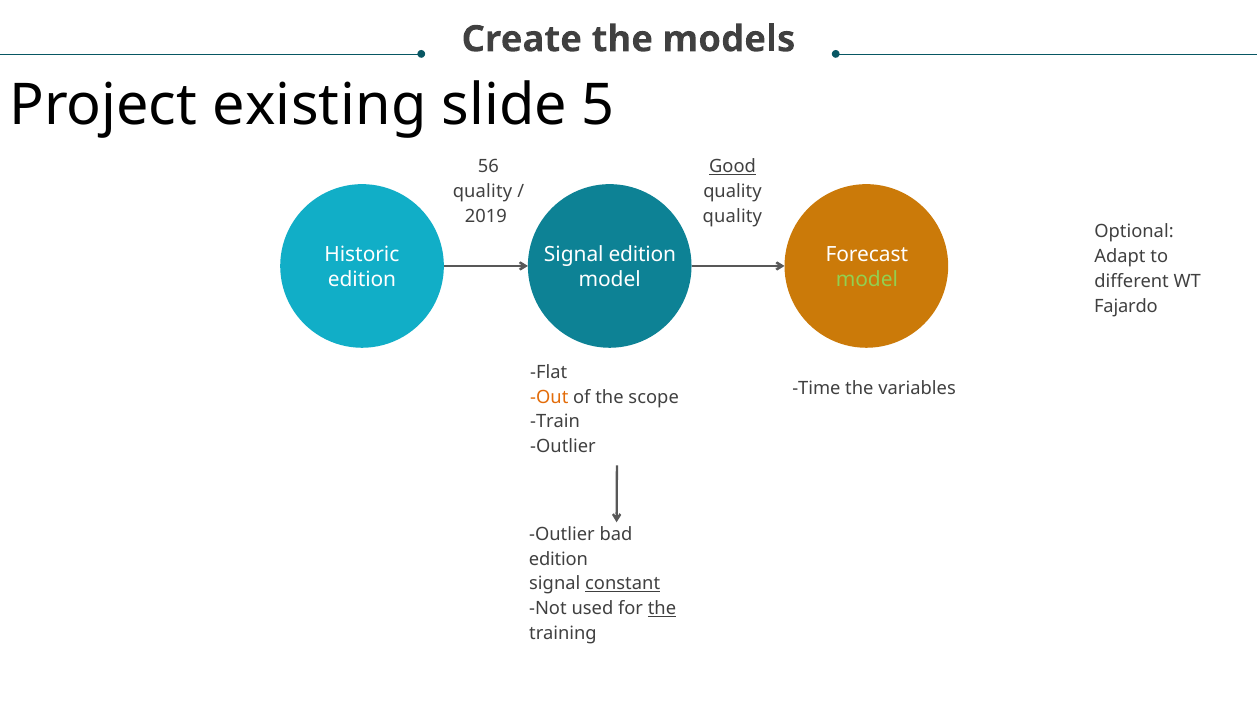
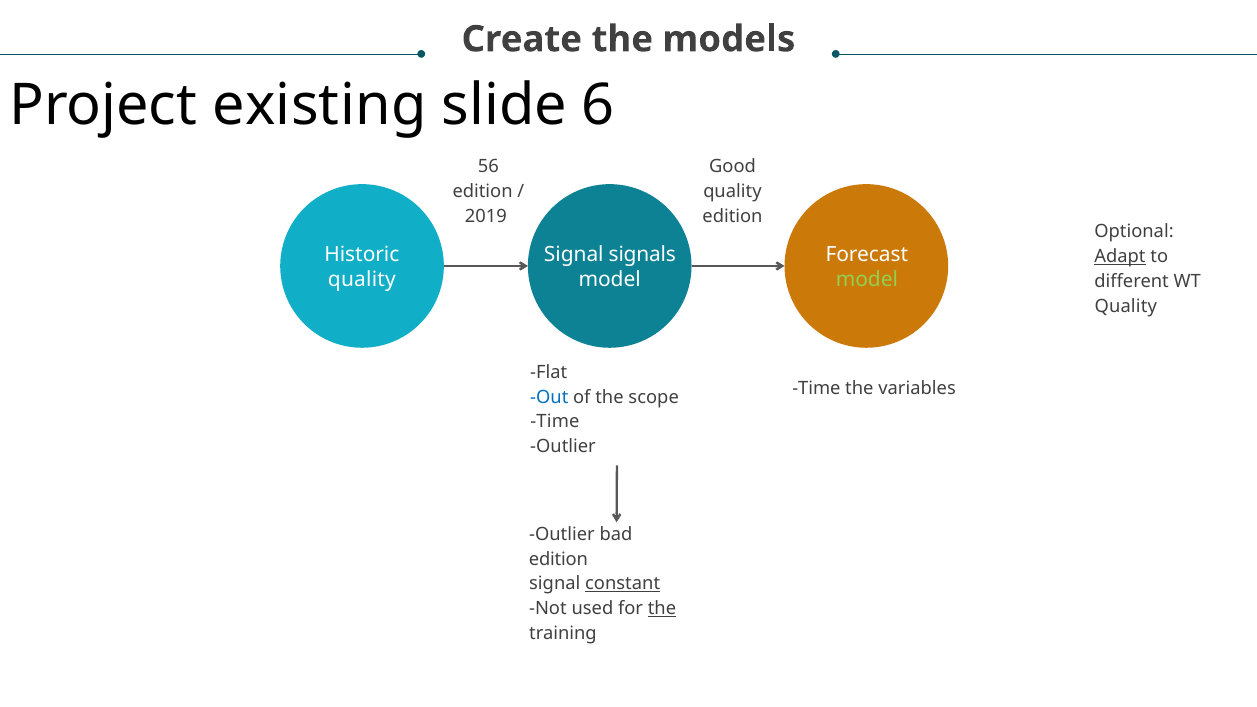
5: 5 -> 6 (598, 106)
Good underline: present -> none (732, 167)
quality: quality -> edition (483, 192)
quality: quality -> edition (732, 217)
Signal edition: edition -> signals (642, 255)
Adapt underline: none -> present (1120, 256)
edition: edition -> quality (362, 280)
Fajardo: Fajardo -> Quality (1126, 306)
Out colour: orange -> blue (549, 397)
Train: Train -> Time (555, 422)
